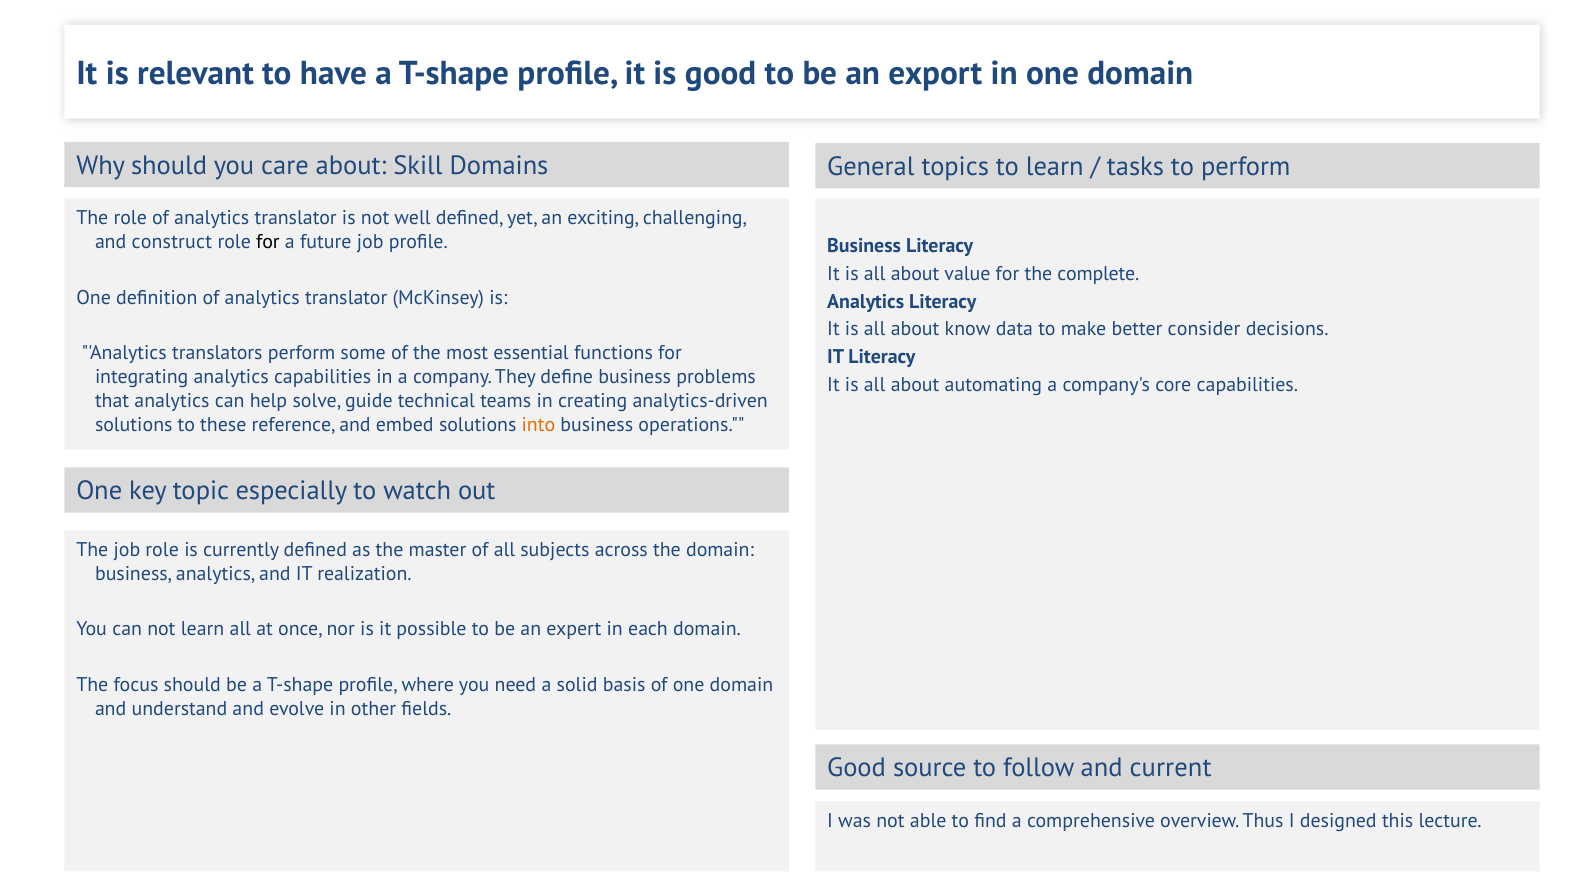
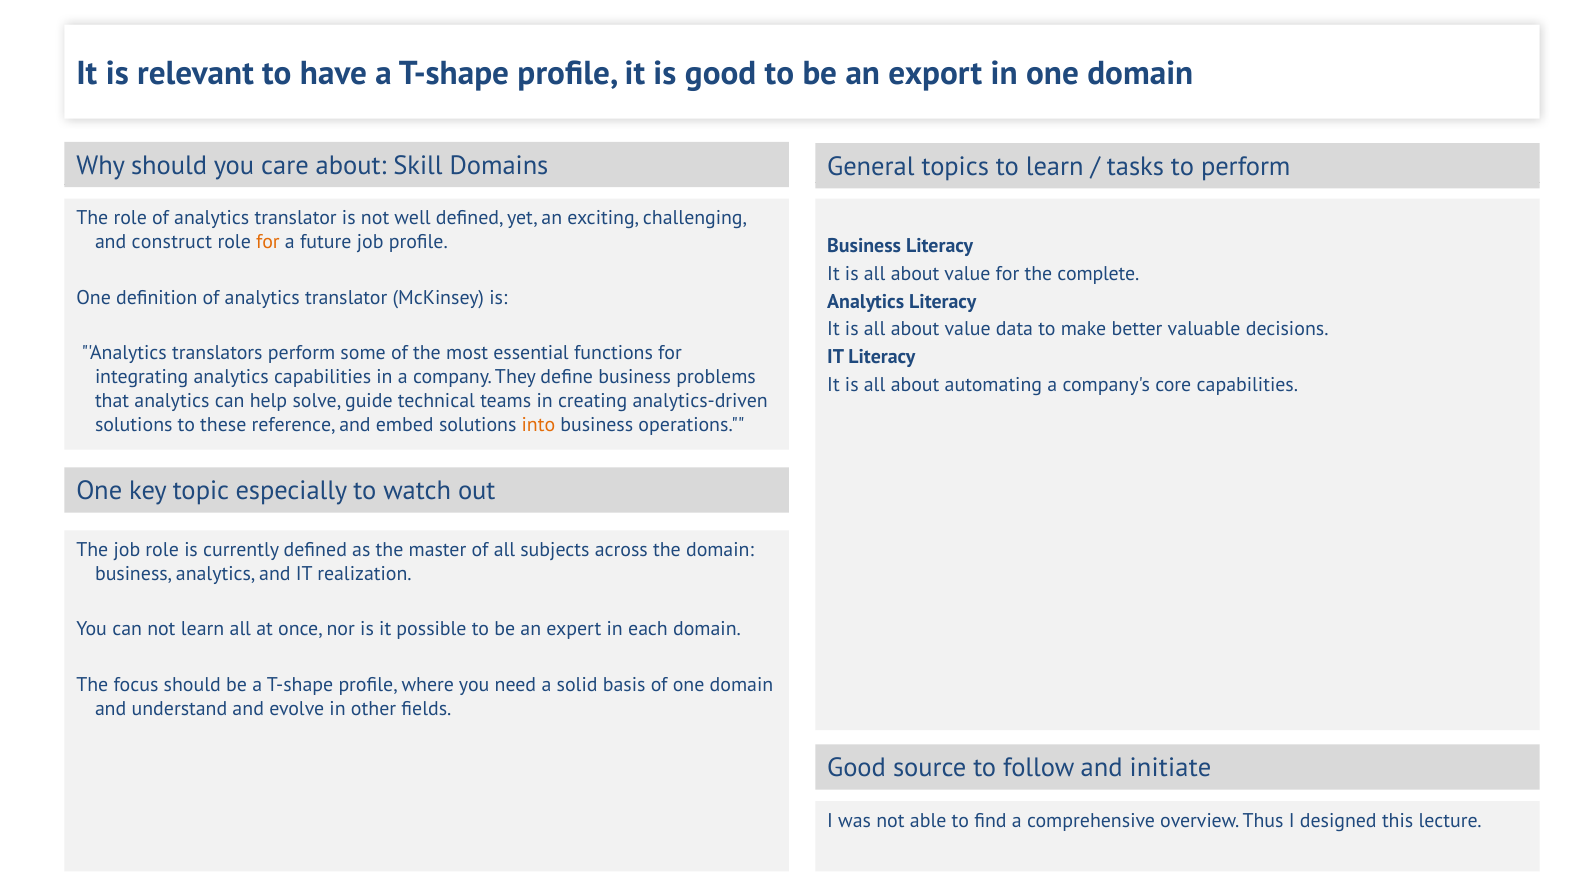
for colour: black -> orange (268, 242)
know: know -> value (968, 329)
consider: consider -> valuable (1204, 329)
current: current -> initiate (1170, 768)
